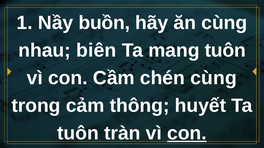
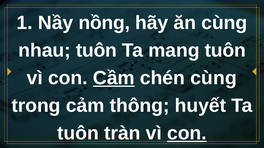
buồn: buồn -> nồng (104, 23)
nhau biên: biên -> tuôn (96, 51)
Cầm underline: none -> present (114, 78)
